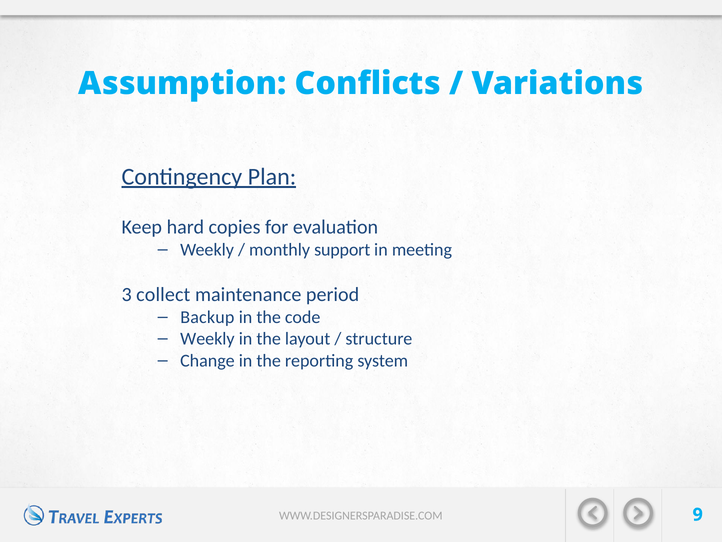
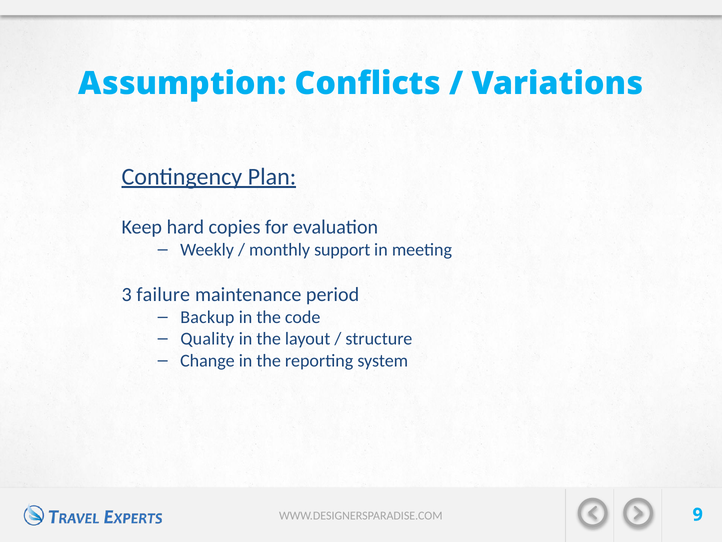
collect: collect -> failure (163, 294)
Weekly: Weekly -> Quality (207, 339)
